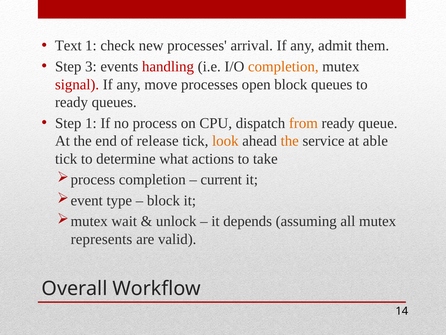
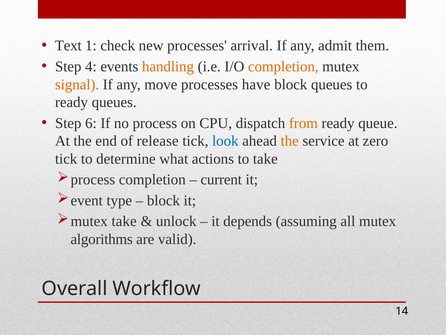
3: 3 -> 4 (91, 66)
handling colour: red -> orange (168, 66)
signal colour: red -> orange (77, 84)
open: open -> have (256, 84)
Step 1: 1 -> 6 (91, 123)
look colour: orange -> blue (225, 141)
able: able -> zero (375, 141)
wait: wait -> take (124, 221)
represents: represents -> algorithms (102, 239)
